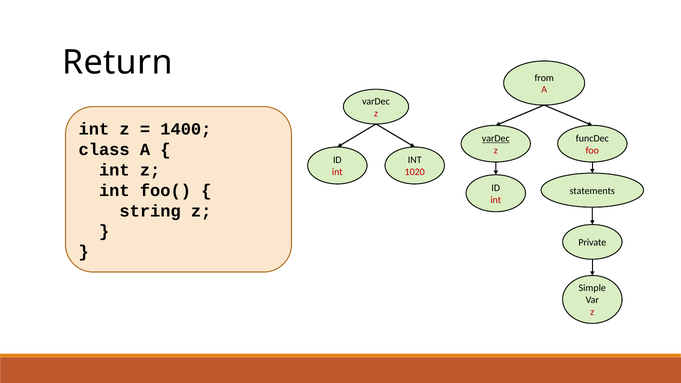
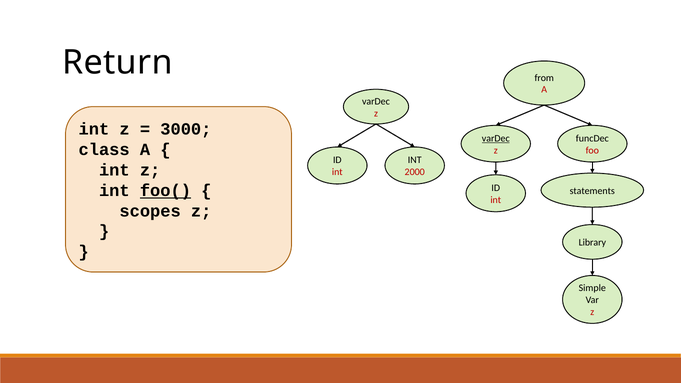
1400: 1400 -> 3000 (186, 129)
1020: 1020 -> 2000 (415, 172)
foo( underline: none -> present (165, 191)
string: string -> scopes (150, 211)
Private: Private -> Library (592, 243)
